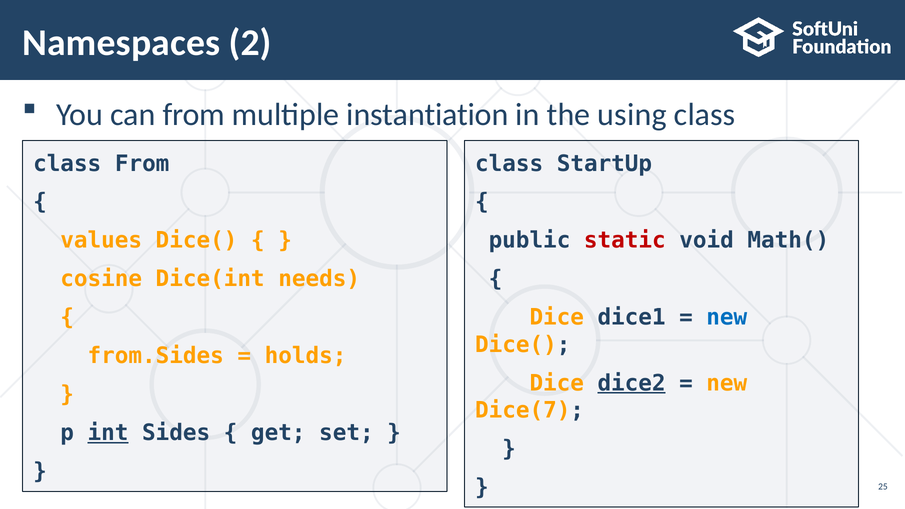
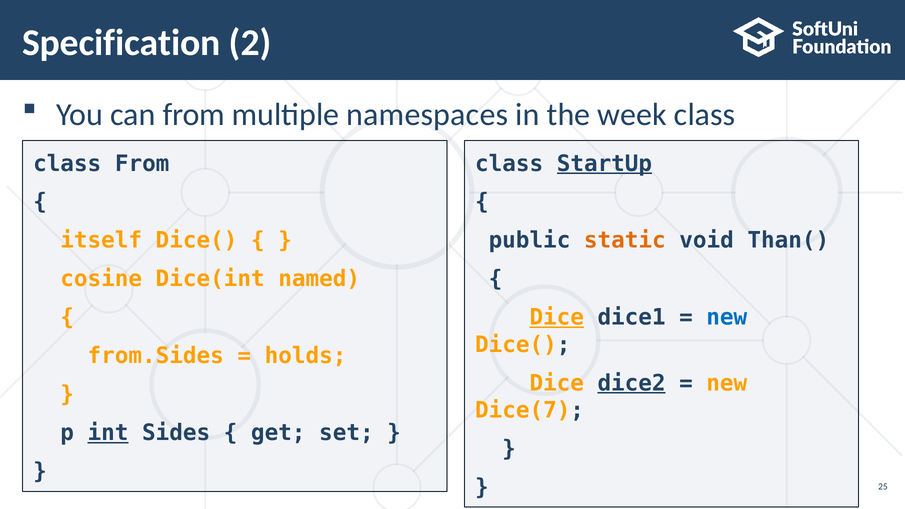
Namespaces: Namespaces -> Specification (121, 43)
instantiation: instantiation -> namespaces (427, 115)
using: using -> week (632, 115)
StartUp underline: none -> present (604, 164)
values: values -> itself (101, 241)
static colour: red -> orange (625, 241)
Math(: Math( -> Than( (788, 241)
needs: needs -> named (319, 279)
Dice underline: none -> present (557, 318)
